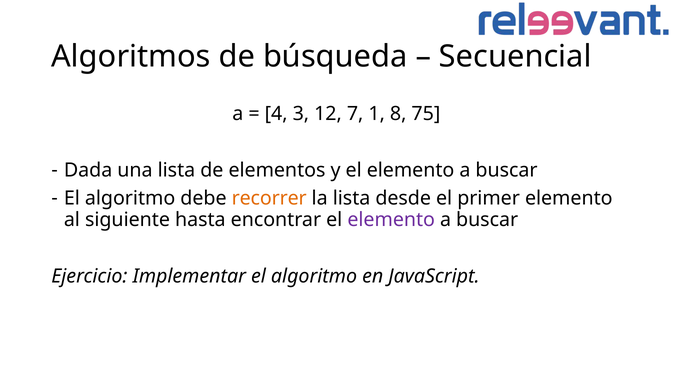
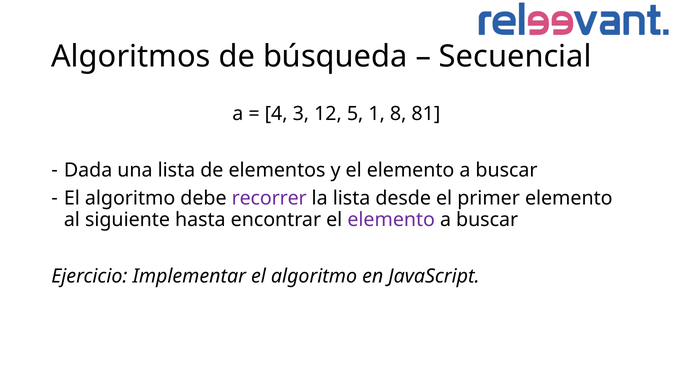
7: 7 -> 5 (355, 114)
75: 75 -> 81 (426, 114)
recorrer colour: orange -> purple (269, 198)
